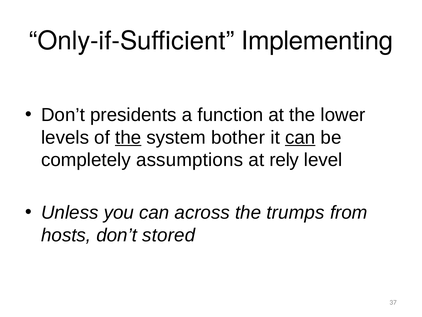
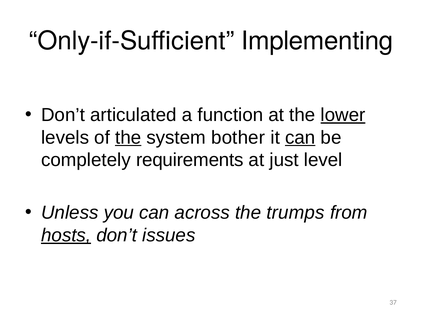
presidents: presidents -> articulated (133, 115)
lower underline: none -> present (343, 115)
assumptions: assumptions -> requirements (190, 160)
rely: rely -> just (284, 160)
hosts underline: none -> present (66, 235)
stored: stored -> issues (169, 235)
